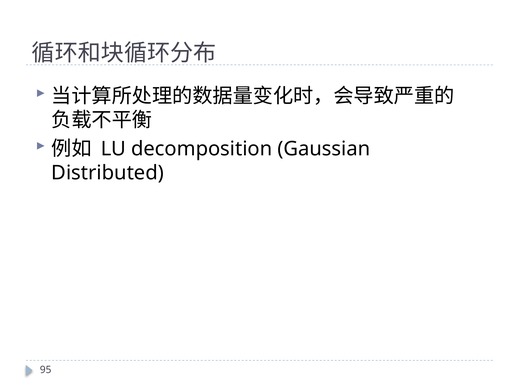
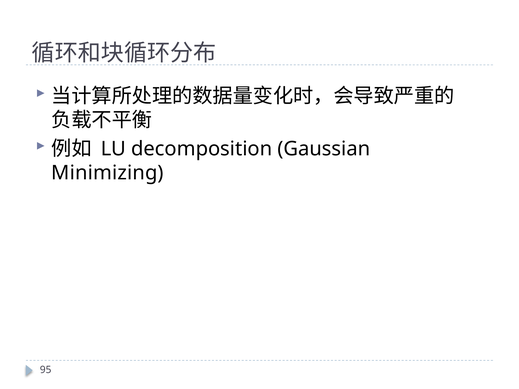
Distributed: Distributed -> Minimizing (108, 173)
